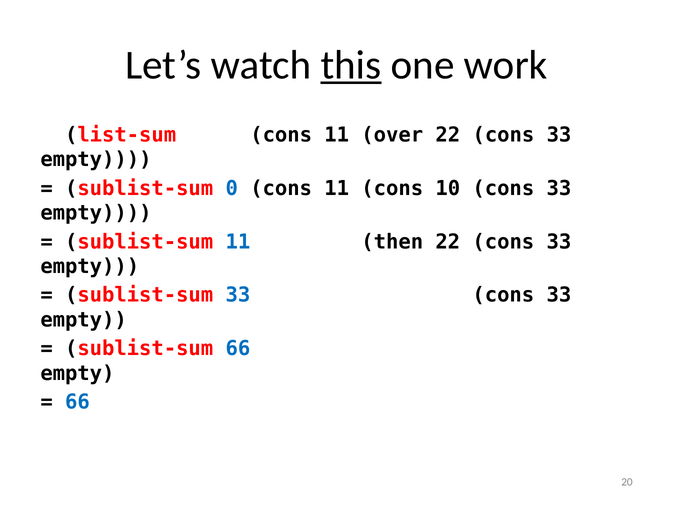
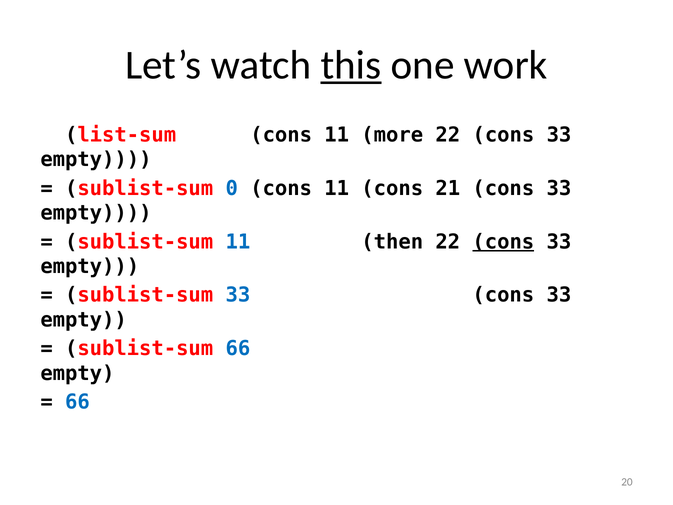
over: over -> more (392, 135)
10: 10 -> 21 (448, 188)
cons underline: none -> present (503, 242)
